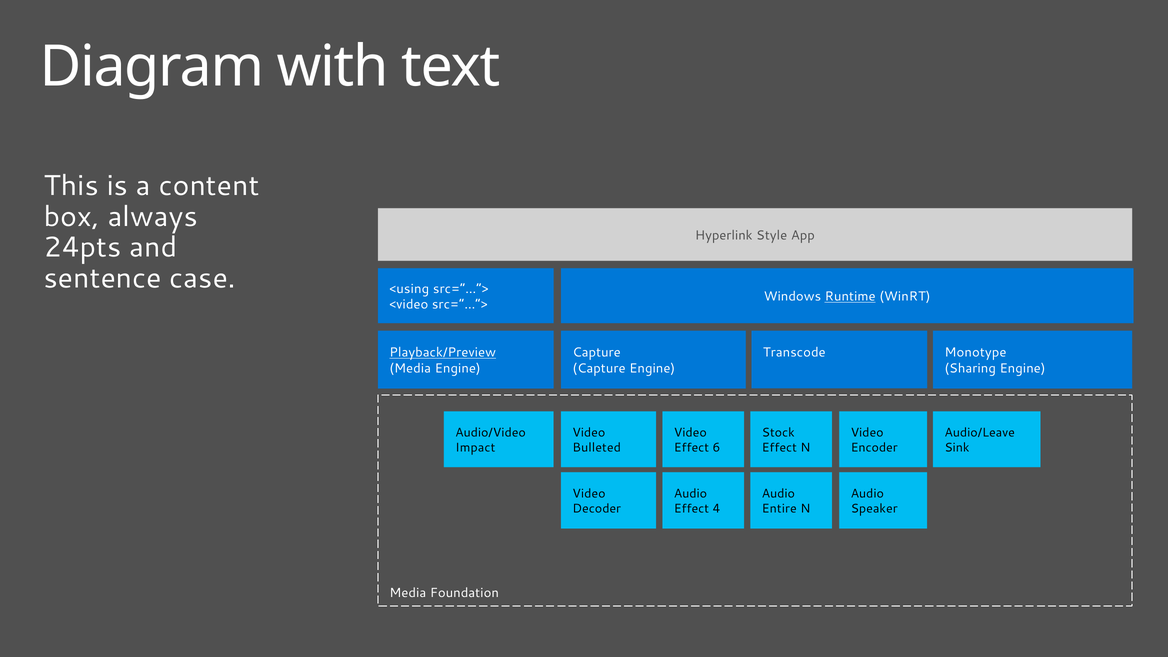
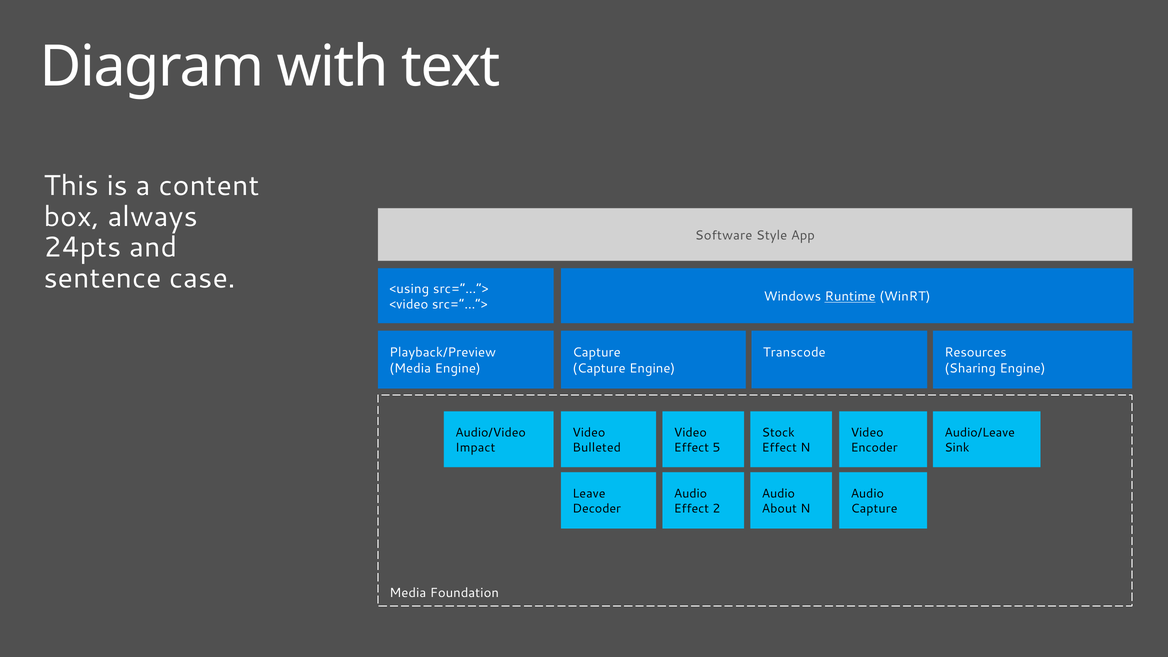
Hyperlink: Hyperlink -> Software (724, 235)
Playback/Preview underline: present -> none (443, 353)
Monotype: Monotype -> Resources (976, 353)
6: 6 -> 5 (716, 448)
Video: Video -> Leave (589, 494)
4: 4 -> 2 (716, 509)
Entire: Entire -> About (779, 509)
Speaker: Speaker -> Capture (874, 509)
